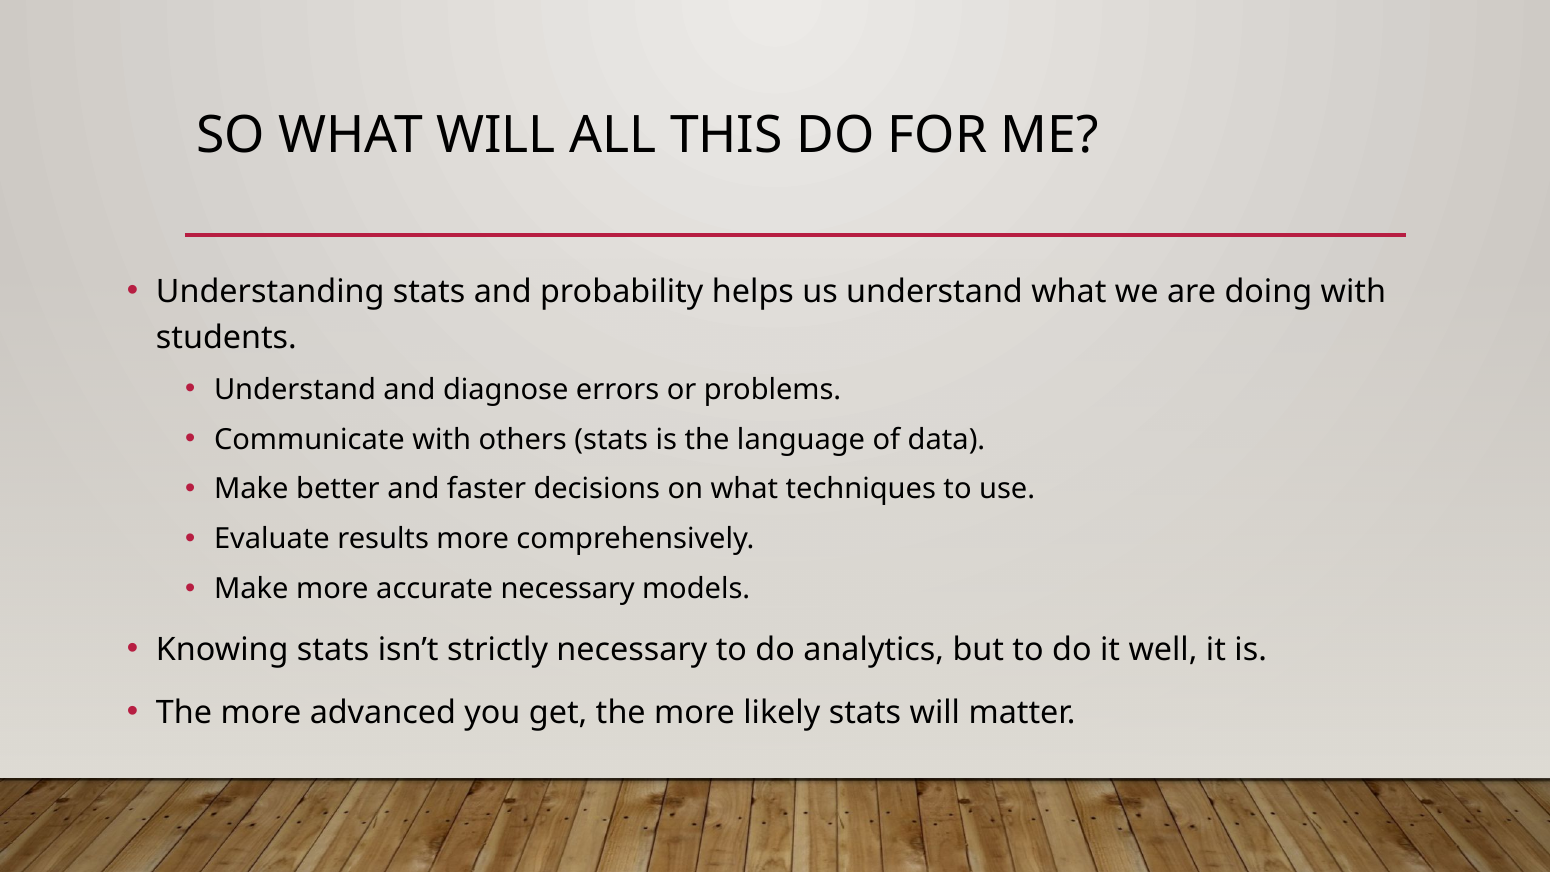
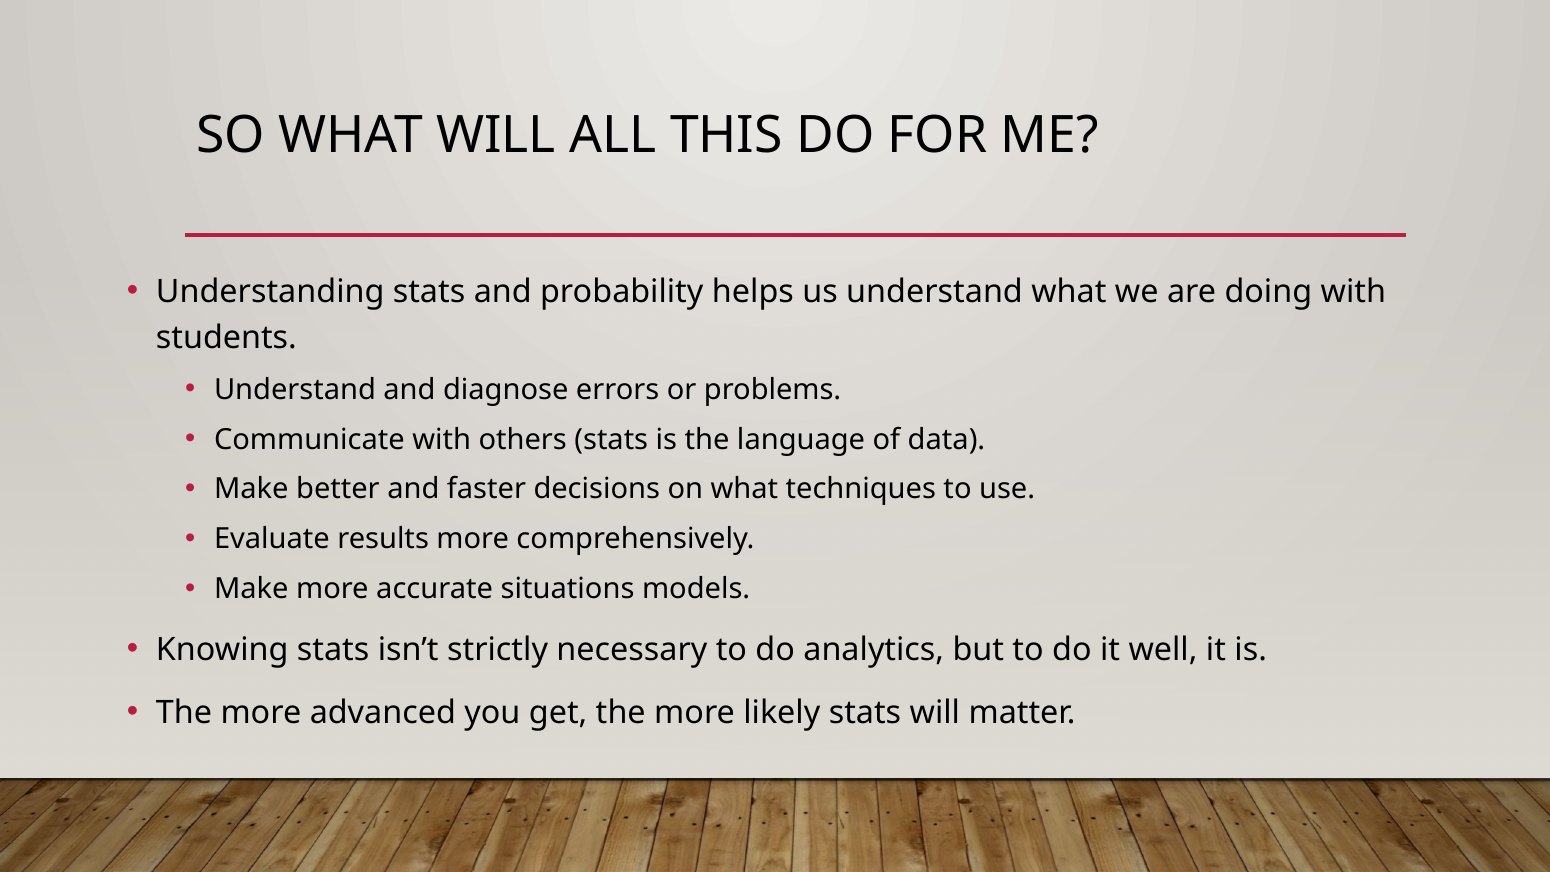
accurate necessary: necessary -> situations (568, 589)
